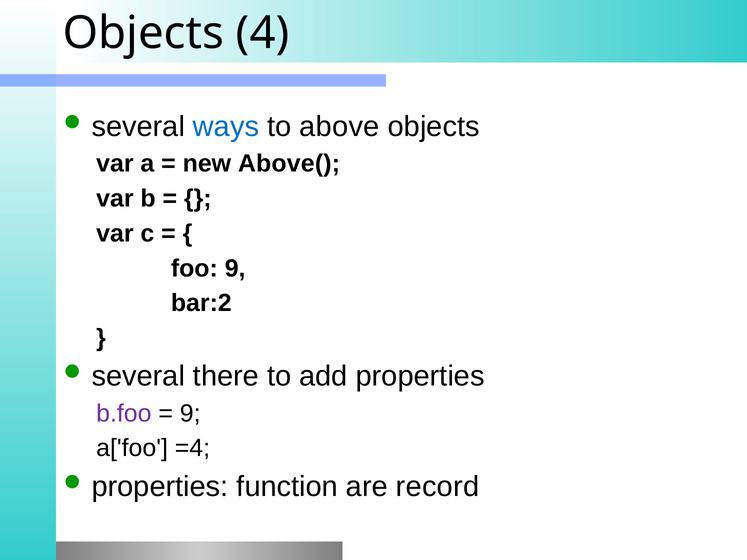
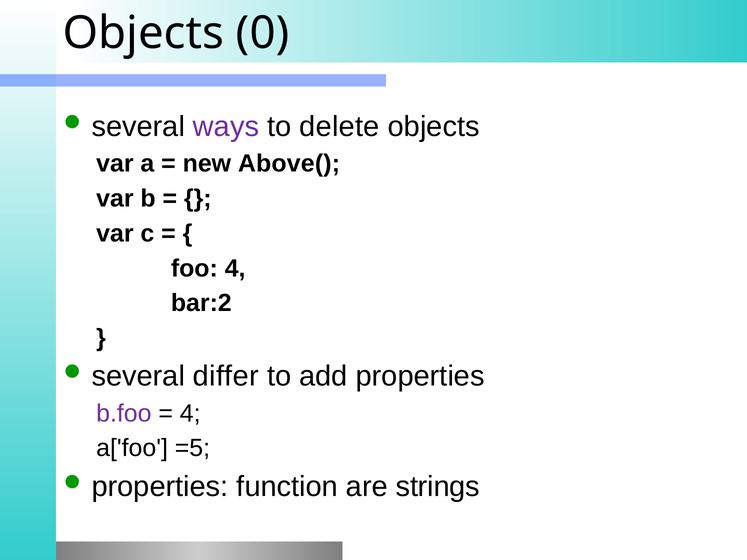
4: 4 -> 0 (263, 33)
ways colour: blue -> purple (226, 127)
above: above -> delete (339, 127)
foo 9: 9 -> 4 (235, 268)
there: there -> differ (226, 377)
9: 9 -> 4 (190, 414)
=4: =4 -> =5 (192, 448)
record: record -> strings (438, 487)
